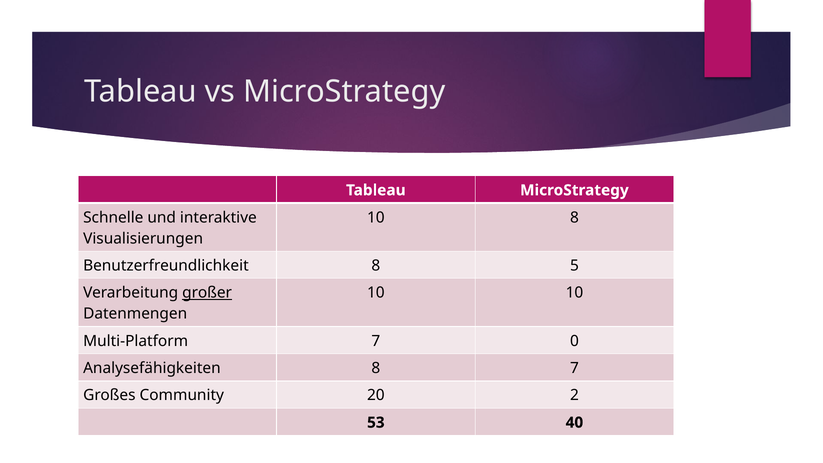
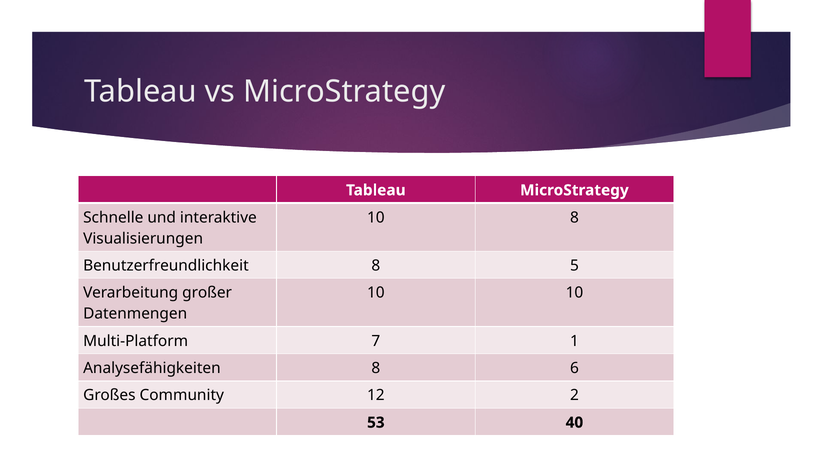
großer underline: present -> none (207, 293)
0: 0 -> 1 (574, 341)
8 7: 7 -> 6 (574, 368)
20: 20 -> 12 (376, 395)
